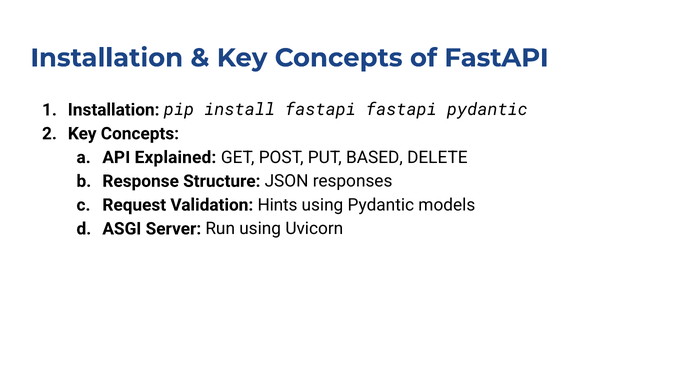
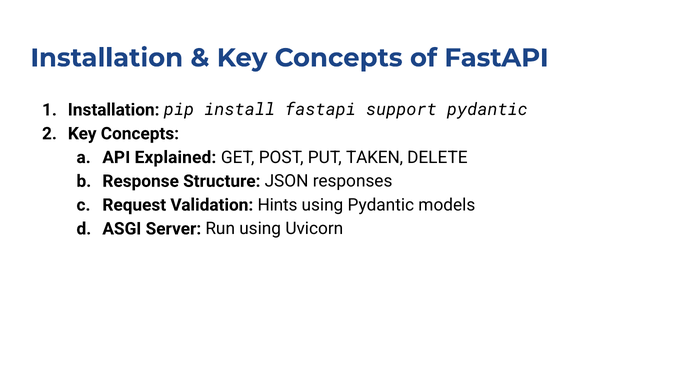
fastapi fastapi: fastapi -> support (401, 110)
BASED: BASED -> TAKEN (375, 157)
